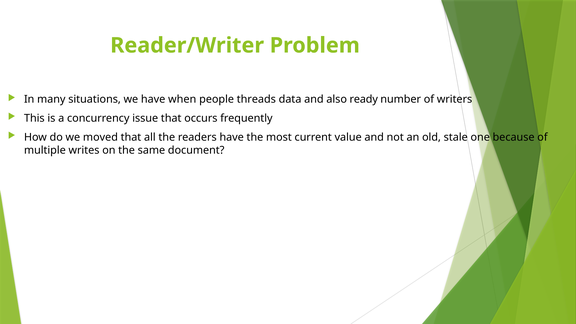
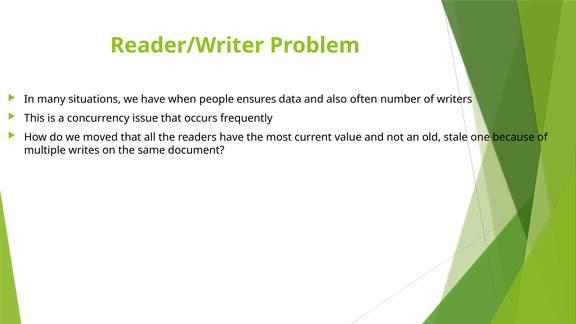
threads: threads -> ensures (256, 99)
ready: ready -> often (364, 99)
